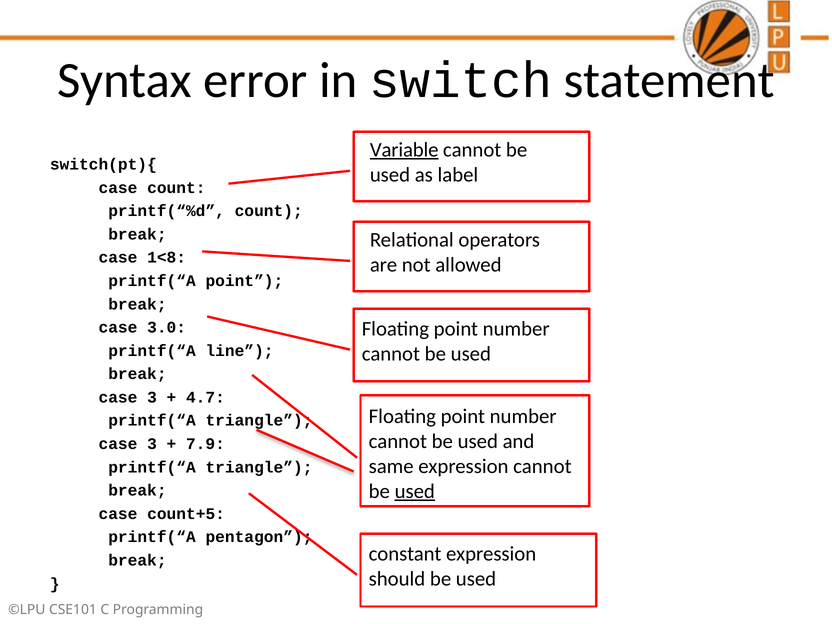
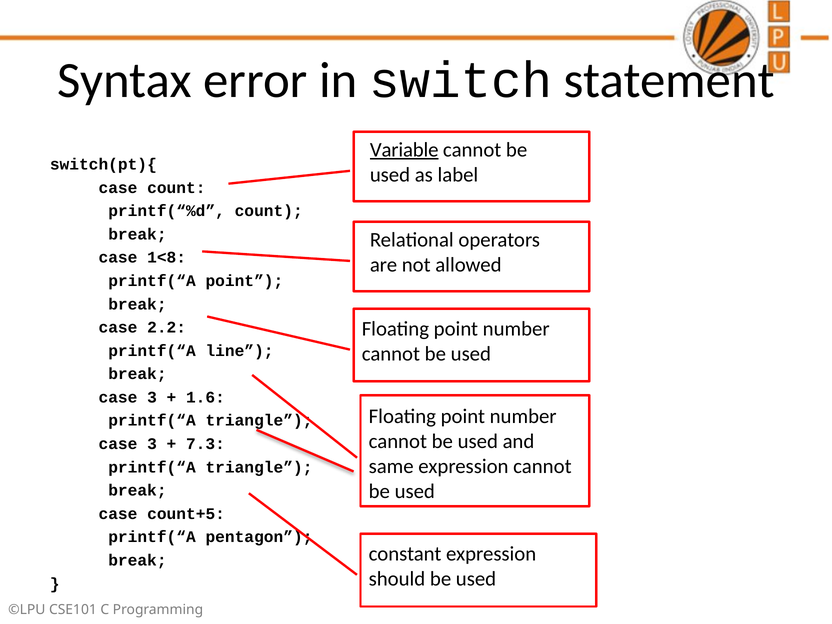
3.0: 3.0 -> 2.2 (167, 327)
4.7: 4.7 -> 1.6 (205, 397)
7.9: 7.9 -> 7.3 (205, 444)
used underline: present -> none (415, 491)
